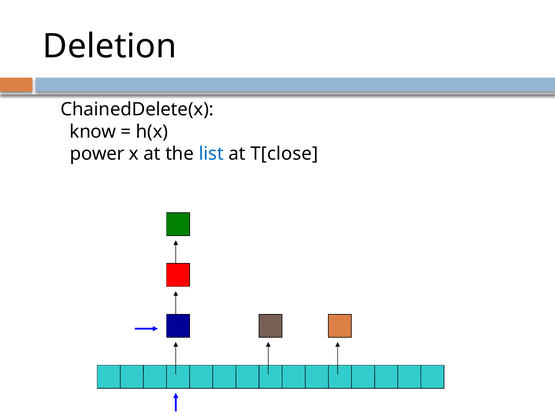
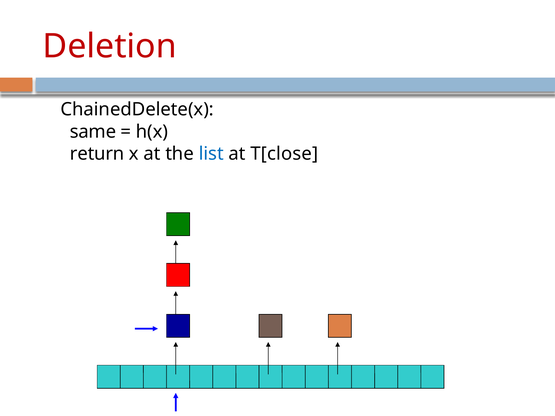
Deletion colour: black -> red (110, 46)
know: know -> same (93, 132)
power: power -> return (97, 154)
